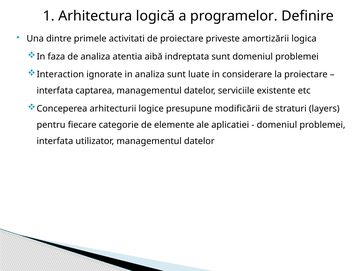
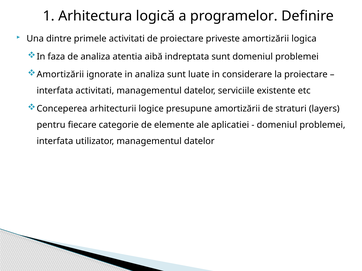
Interaction: Interaction -> Amortizării (60, 75)
interfata captarea: captarea -> activitati (95, 91)
presupune modificării: modificării -> amortizării (237, 109)
